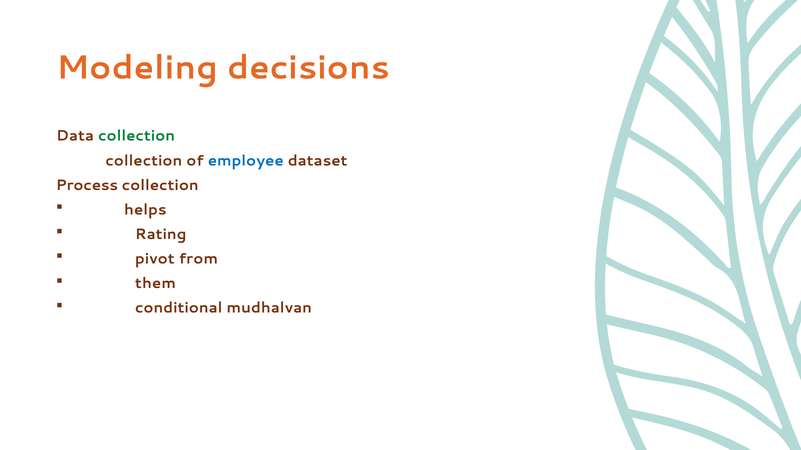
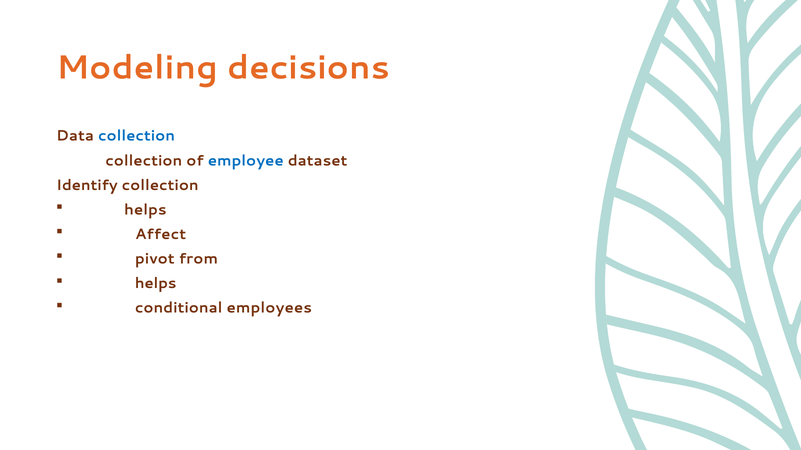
collection colour: green -> blue (137, 136)
Process: Process -> Identify (87, 185)
Rating: Rating -> Affect (161, 234)
them: them -> helps (156, 284)
mudhalvan: mudhalvan -> employees (269, 308)
